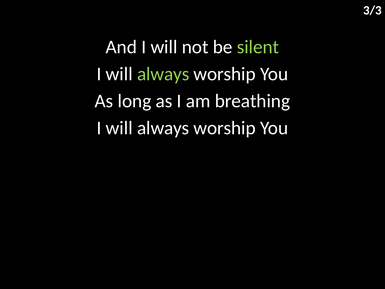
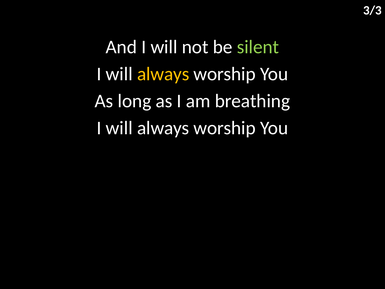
always colour: light green -> yellow (163, 74)
